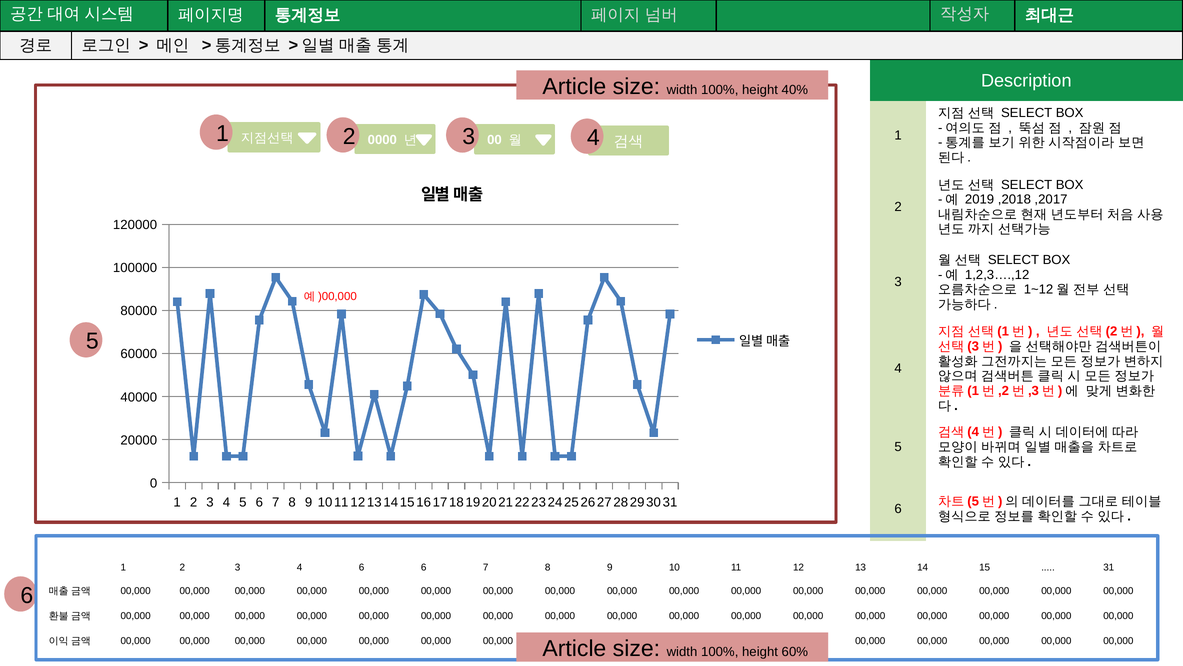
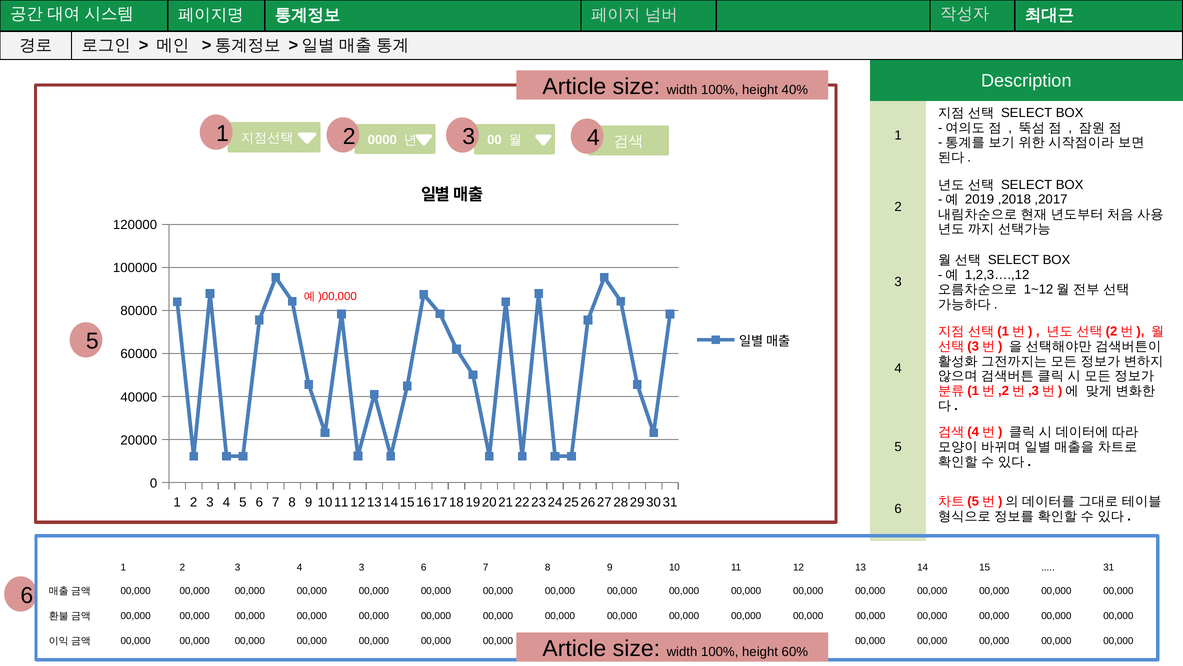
4 6: 6 -> 3 (362, 567)
